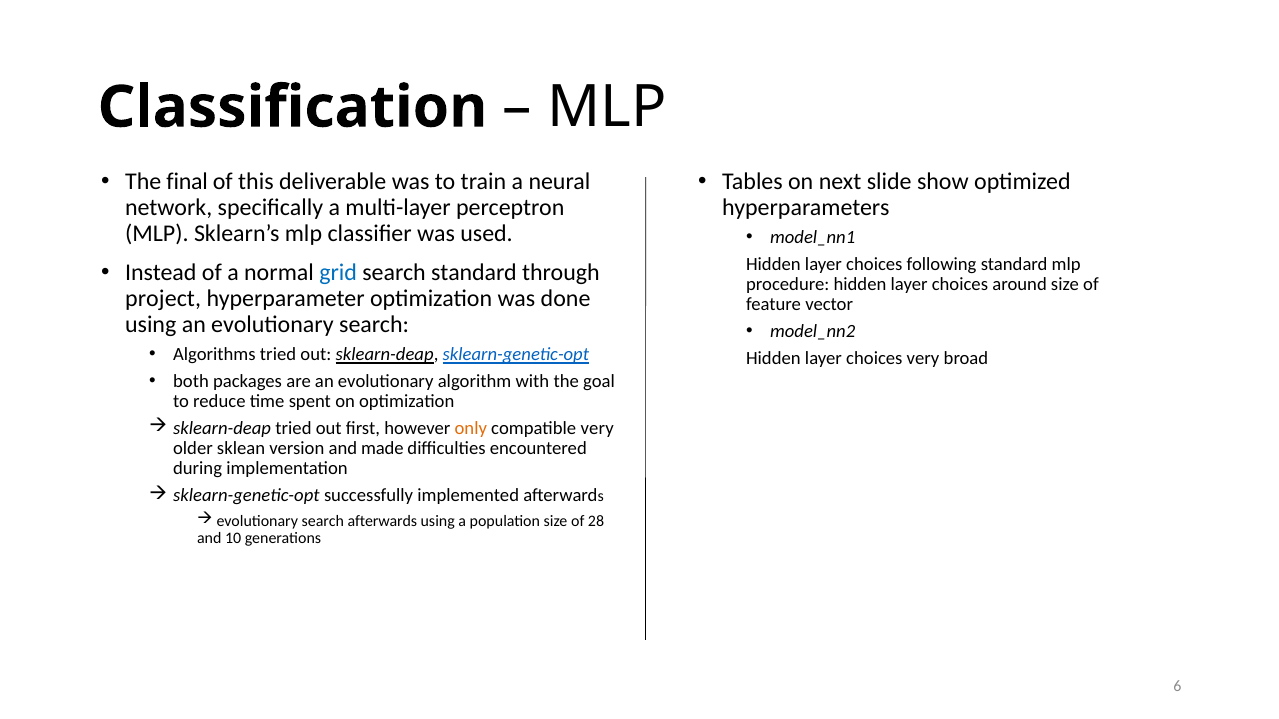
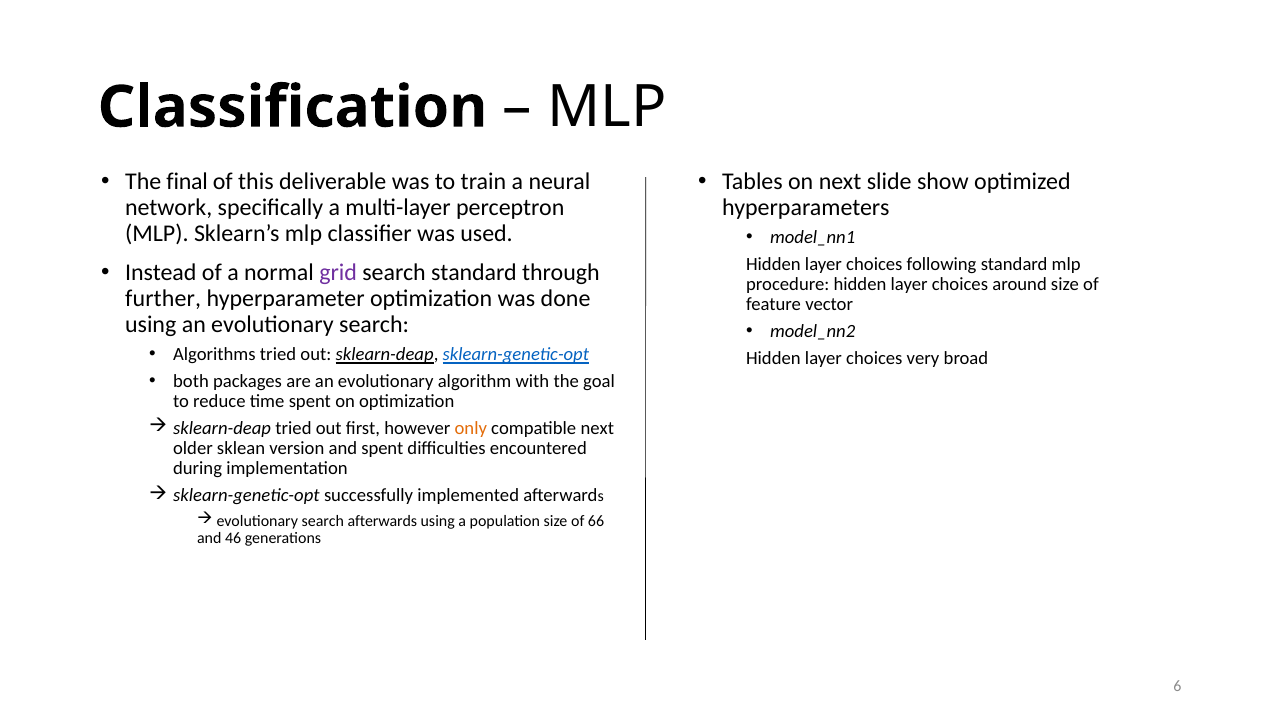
grid colour: blue -> purple (338, 273)
project: project -> further (163, 299)
compatible very: very -> next (597, 429)
and made: made -> spent (382, 449)
28: 28 -> 66 (596, 521)
10: 10 -> 46 (233, 539)
